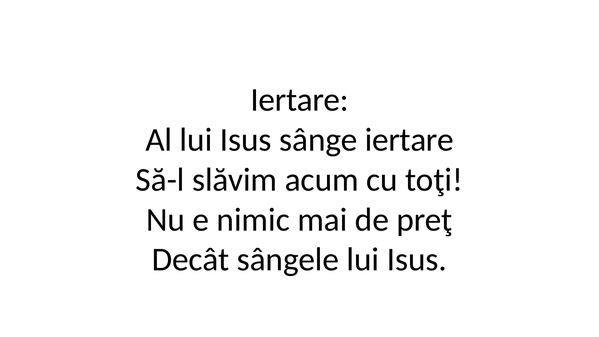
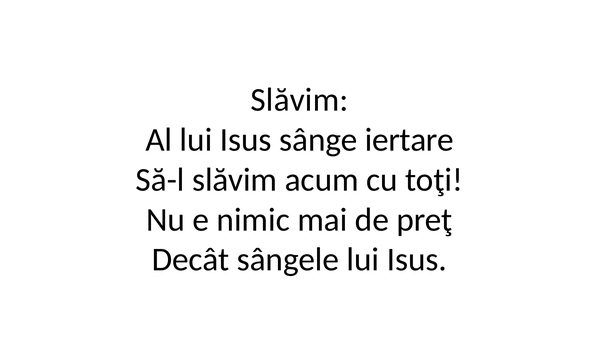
Iertare: Iertare -> Slăvim (299, 100)
